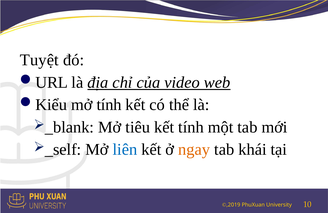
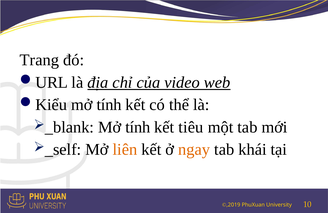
Tuyệt: Tuyệt -> Trang (39, 60)
tiêu: tiêu -> tính (138, 127)
kết tính: tính -> tiêu (191, 127)
liên colour: blue -> orange (125, 150)
